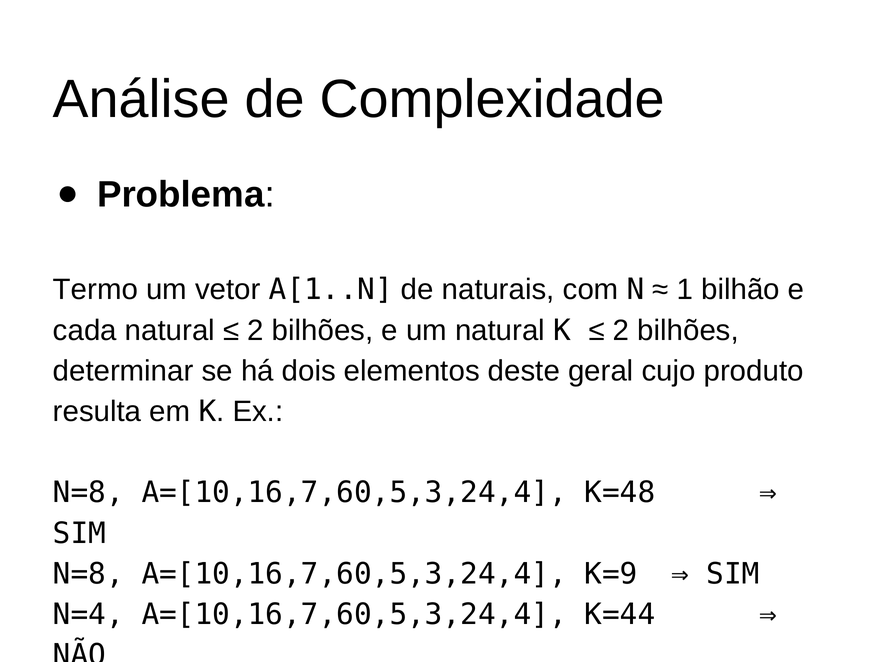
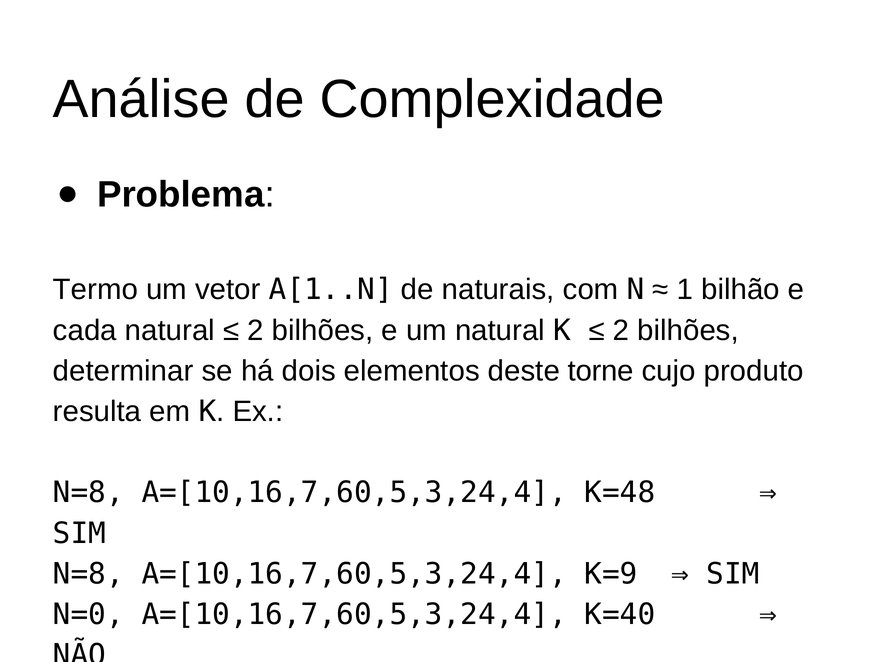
geral: geral -> torne (601, 371)
N=4: N=4 -> N=0 (88, 615)
K=44: K=44 -> K=40 (620, 615)
